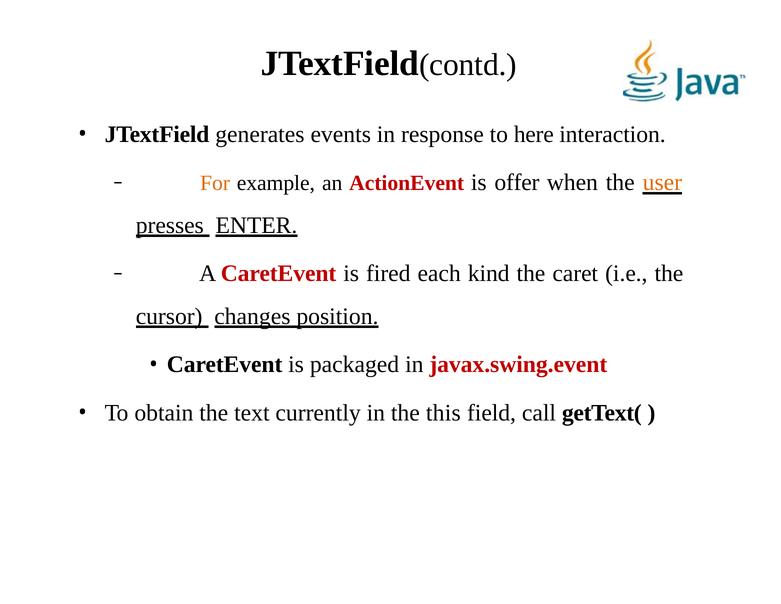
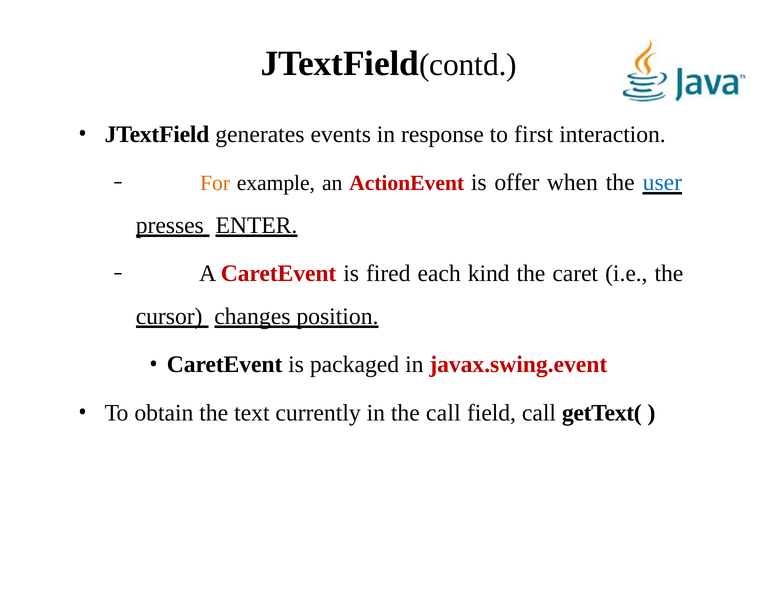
here: here -> first (534, 134)
user colour: orange -> blue (662, 182)
the this: this -> call (443, 412)
